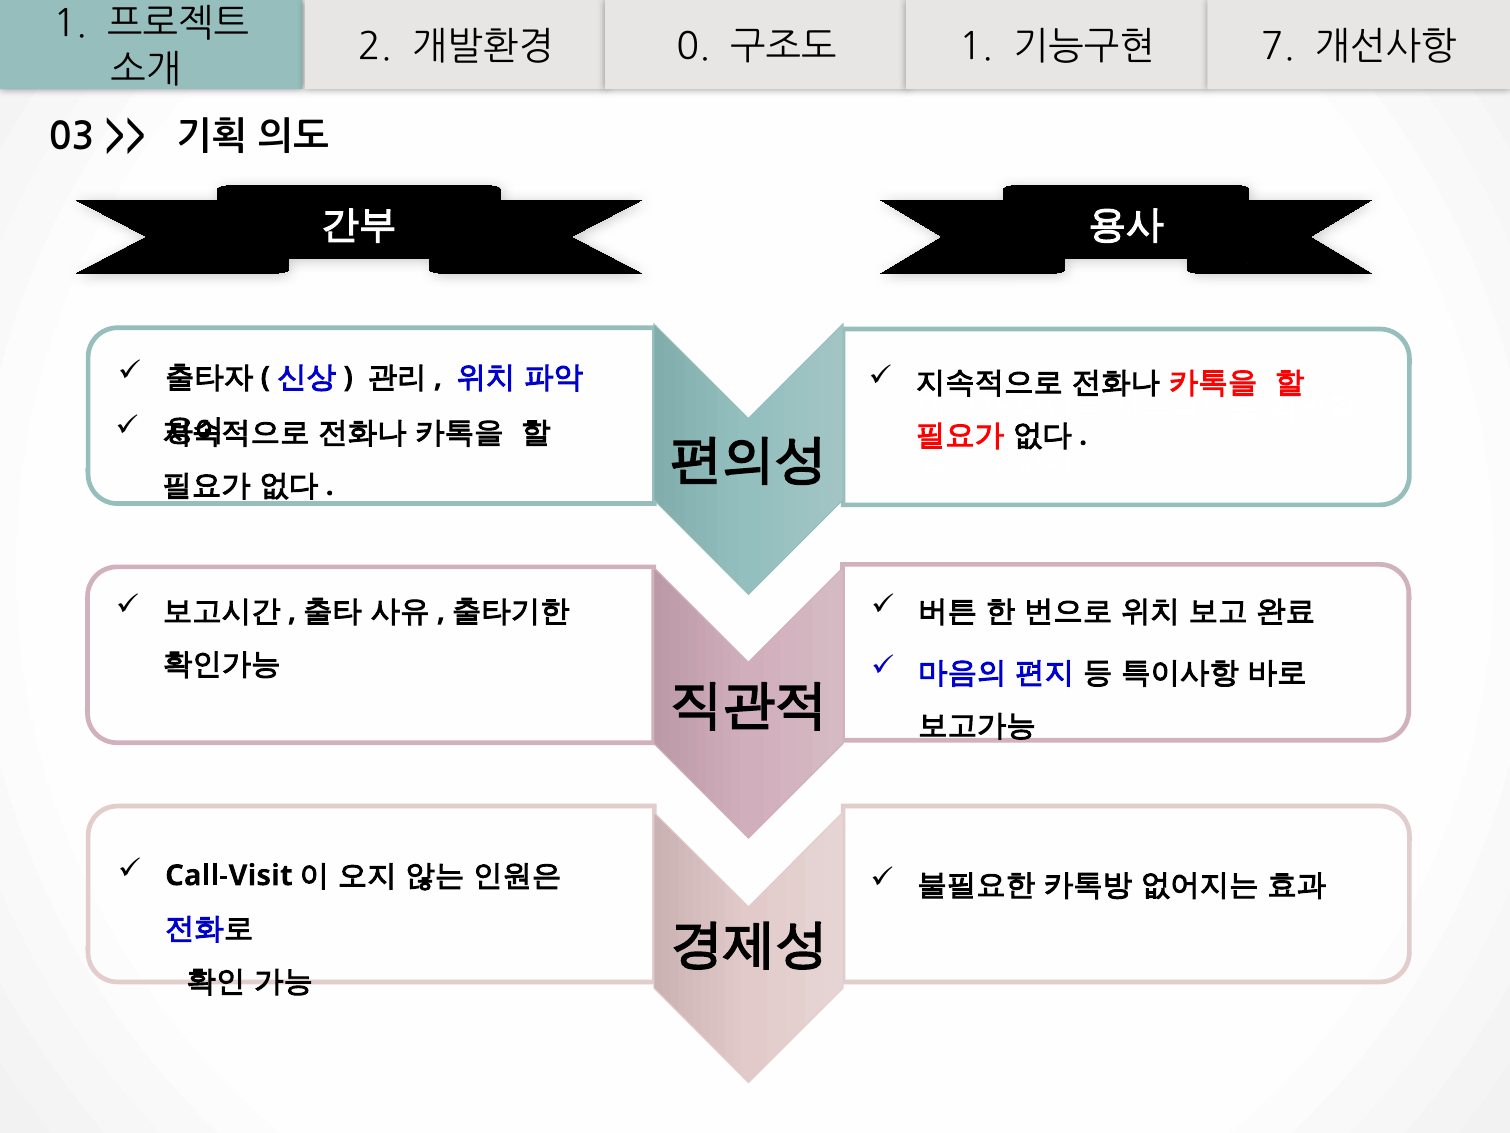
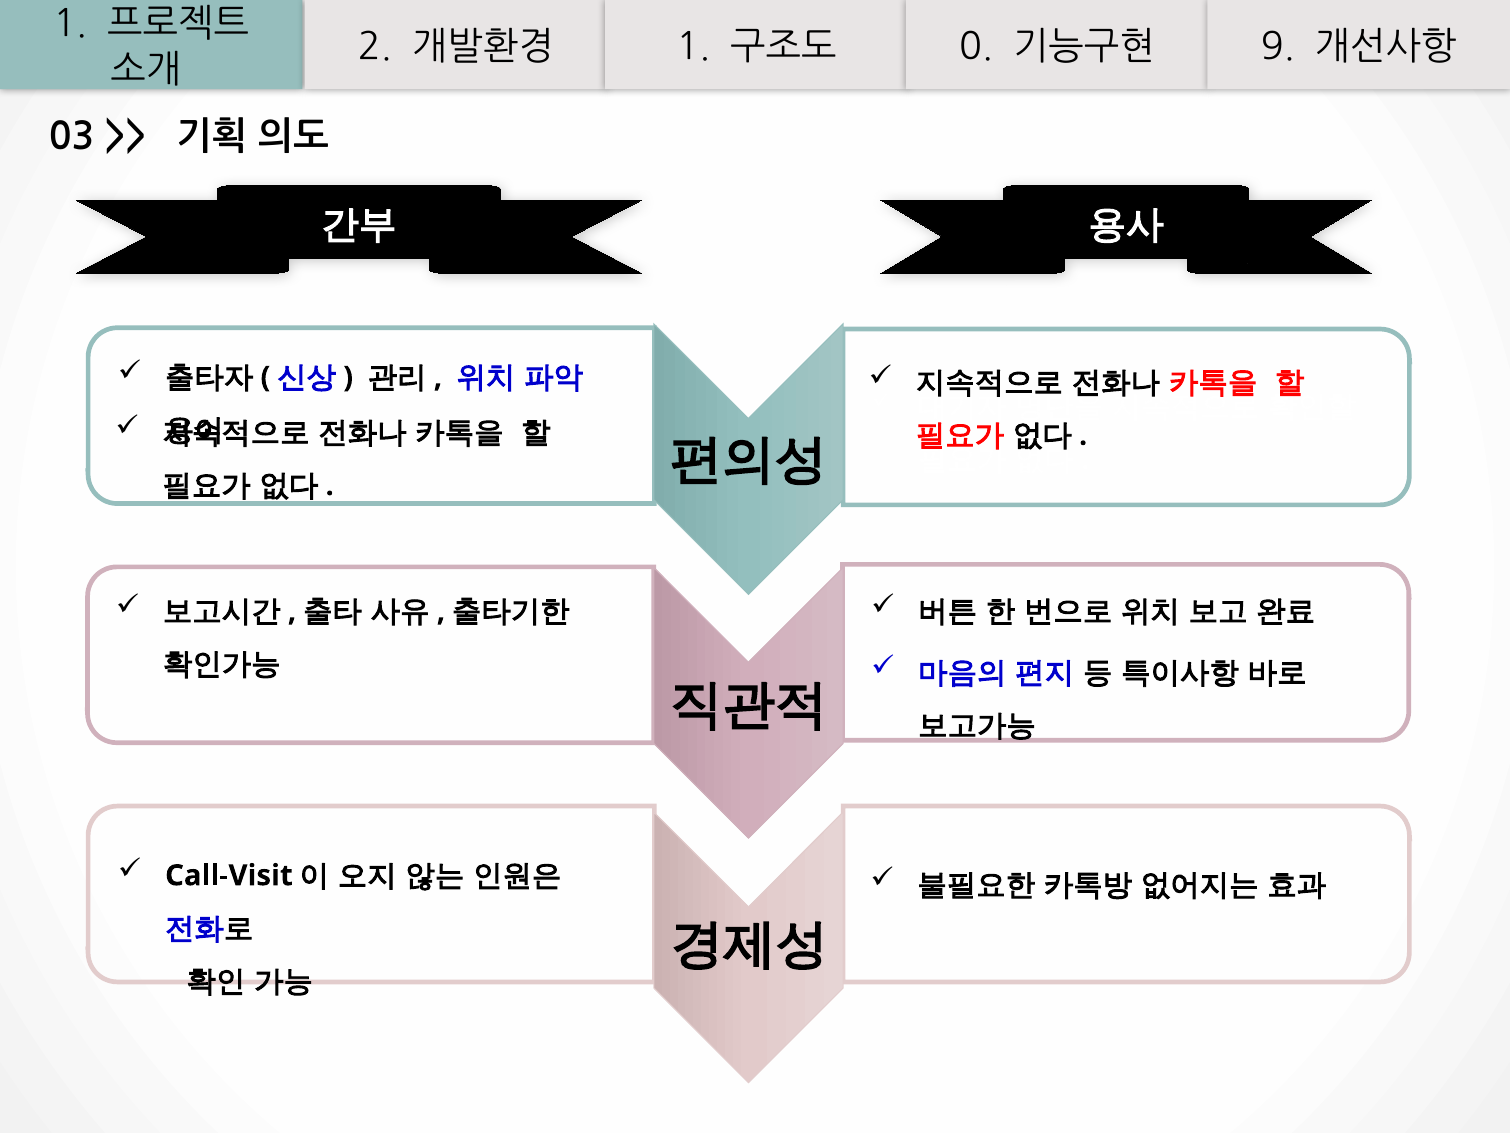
0: 0 -> 1 (693, 47)
1: 1 -> 0 (976, 47)
7: 7 -> 9 (1278, 47)
